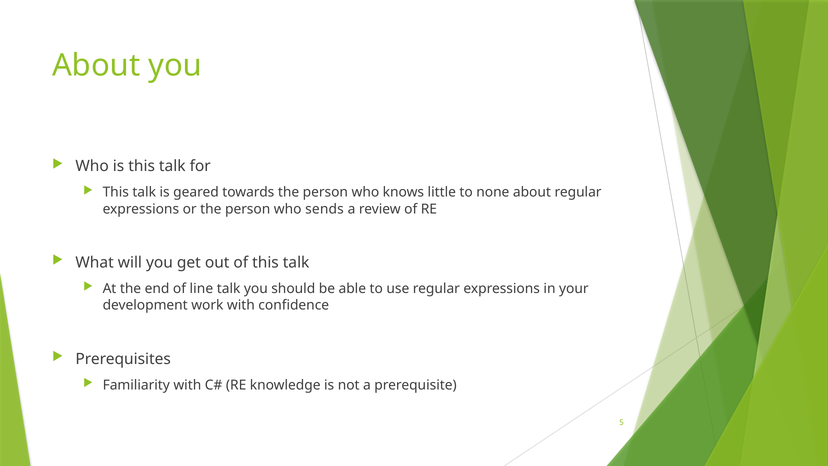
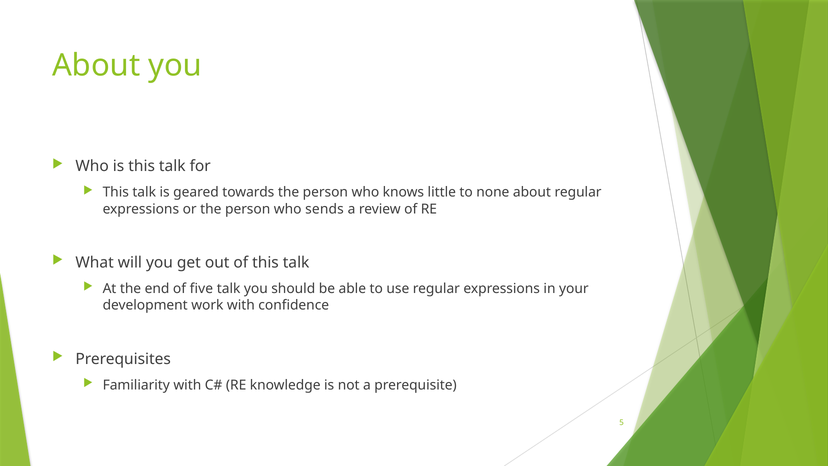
line: line -> five (201, 289)
